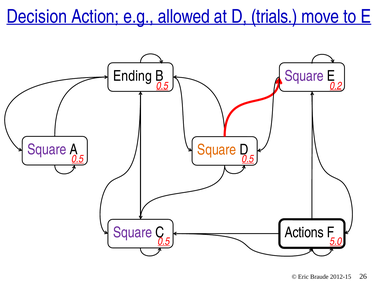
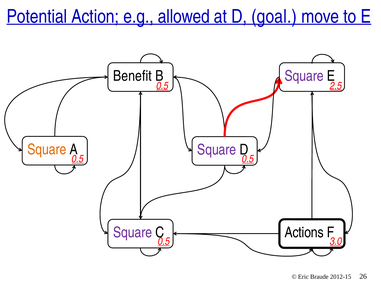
Decision: Decision -> Potential (37, 17)
trials: trials -> goal (274, 17)
Ending: Ending -> Benefit (132, 76)
0.2: 0.2 -> 2.5 (336, 86)
Square colour: purple -> orange (47, 149)
Square colour: orange -> purple (217, 150)
5.0: 5.0 -> 3.0 (336, 241)
